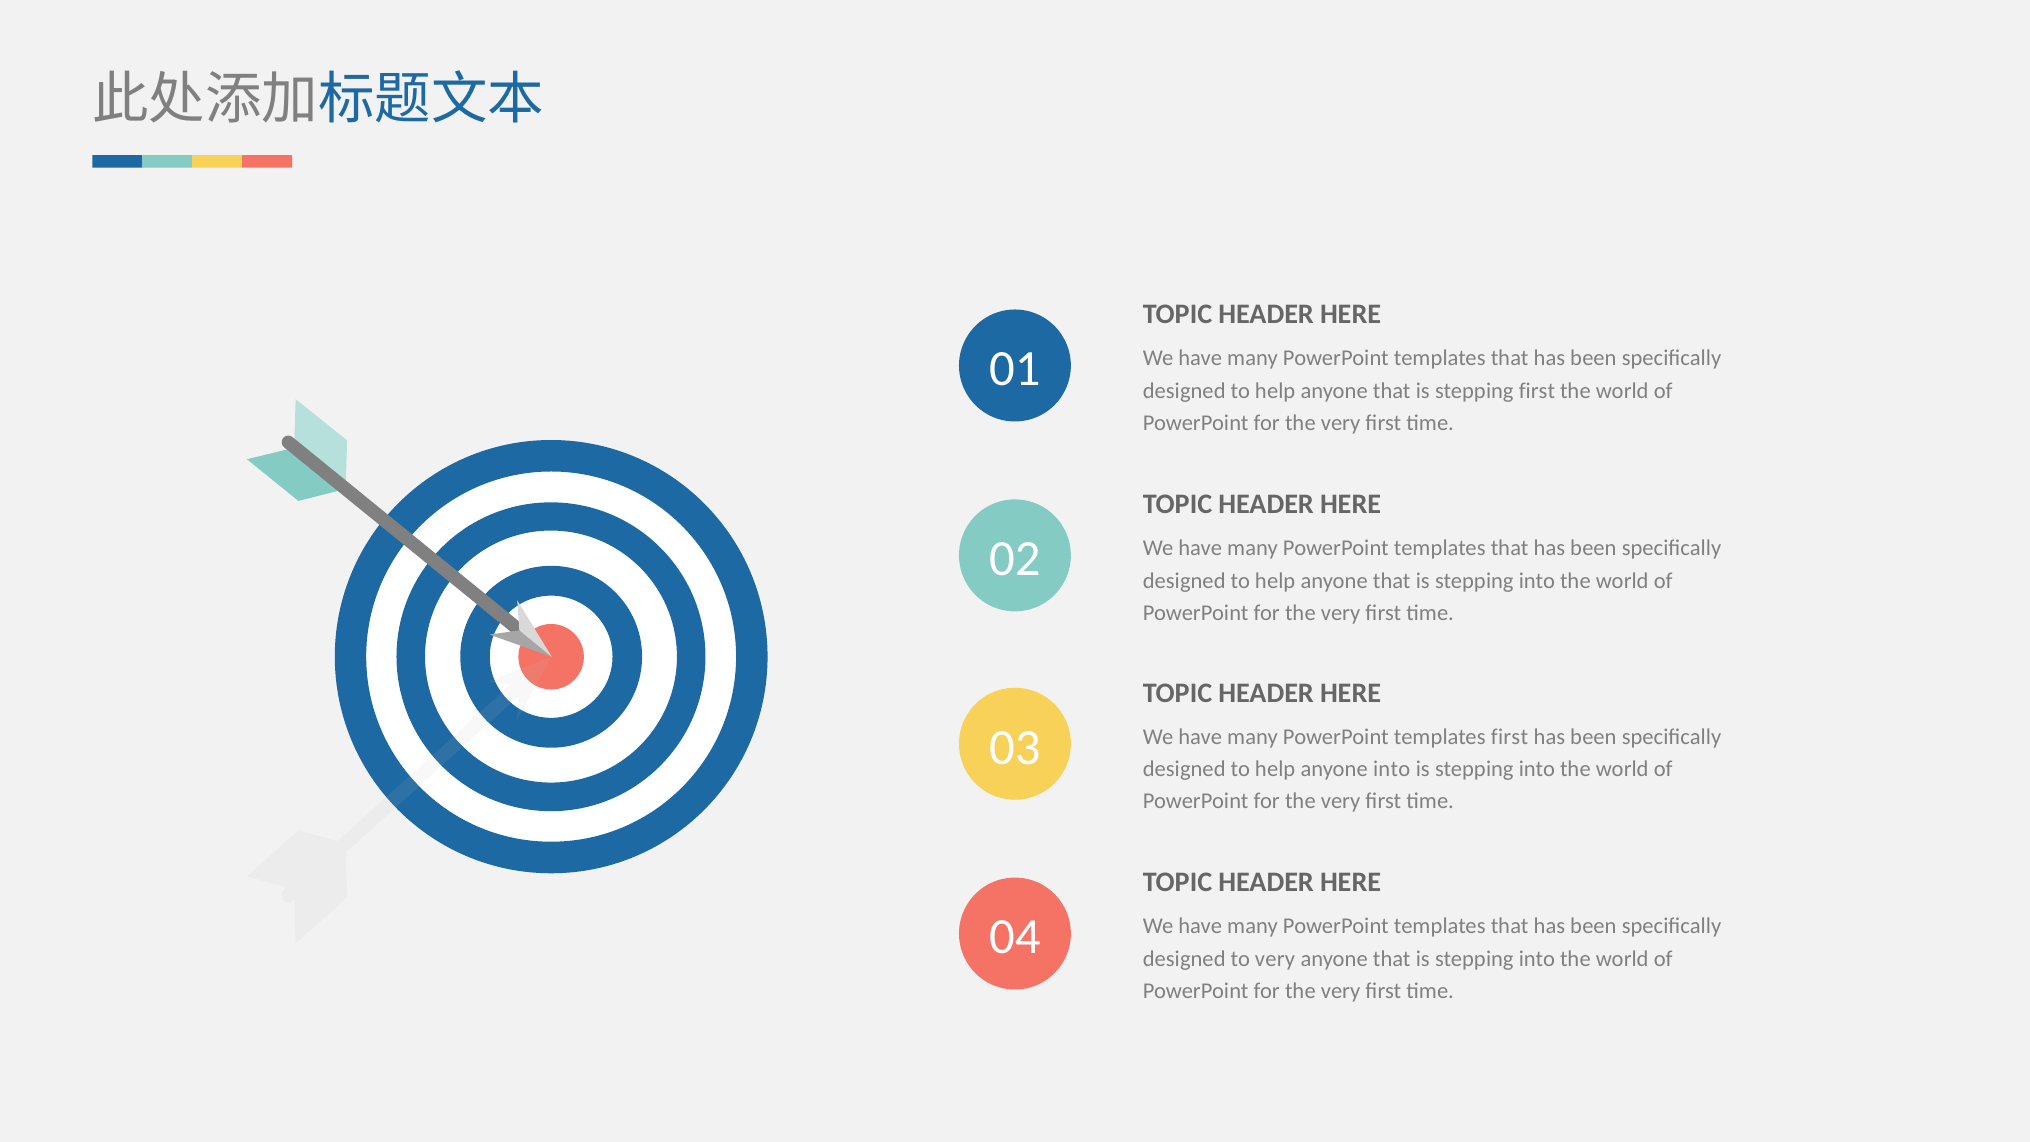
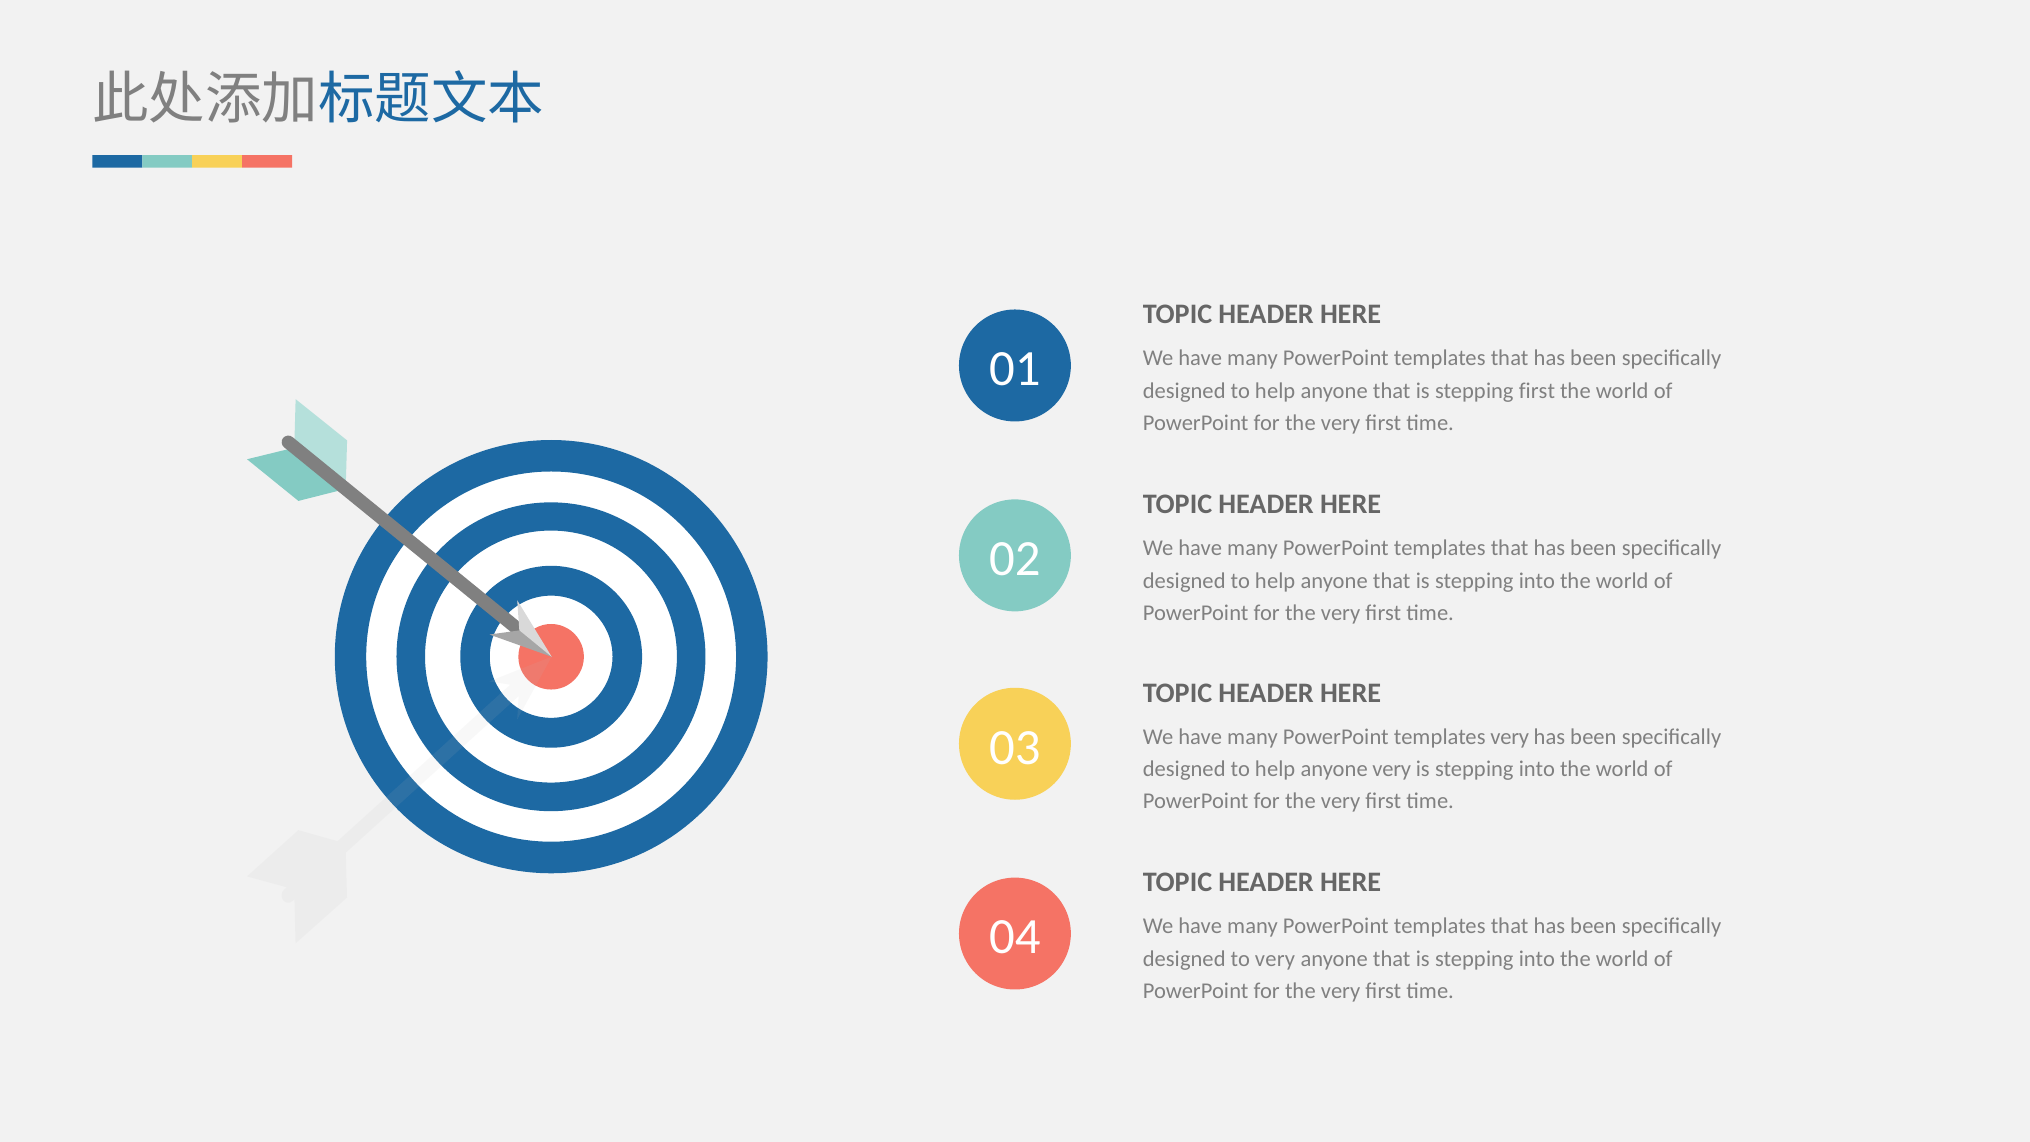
templates first: first -> very (1510, 737)
anyone into: into -> very (1392, 769)
